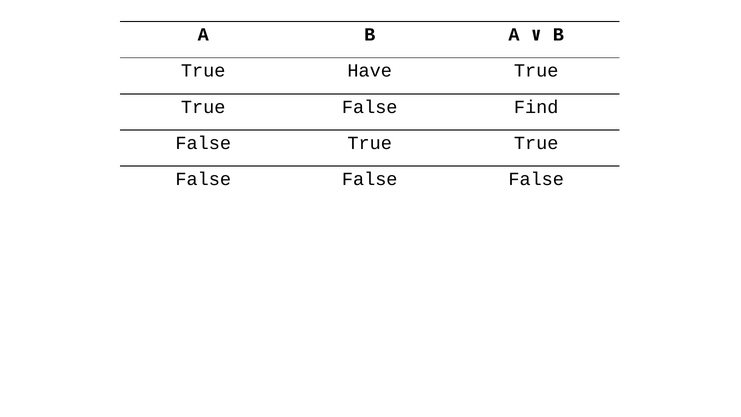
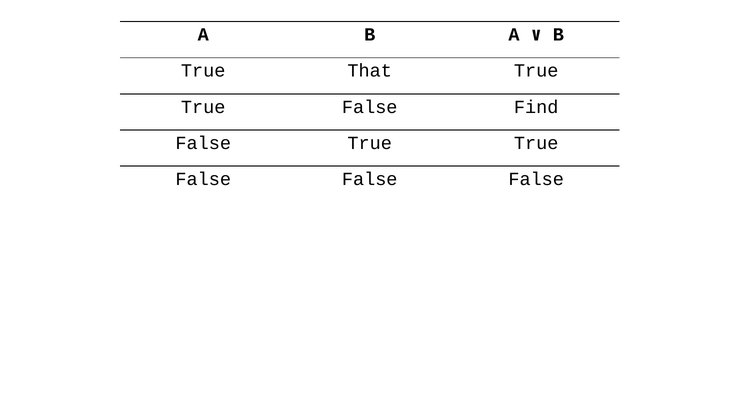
Have: Have -> That (370, 71)
